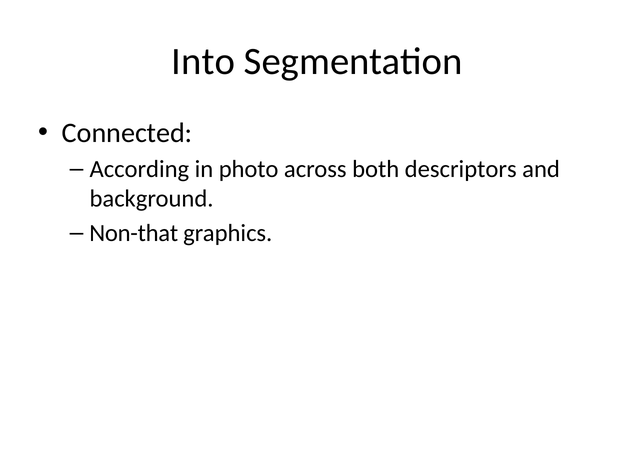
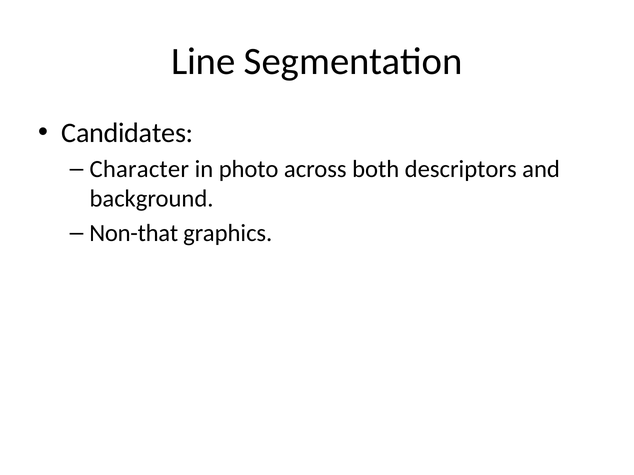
Into: Into -> Line (203, 61)
Connected: Connected -> Candidates (127, 133)
According: According -> Character (139, 169)
